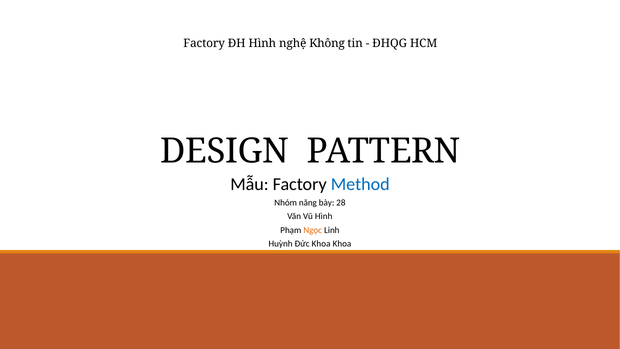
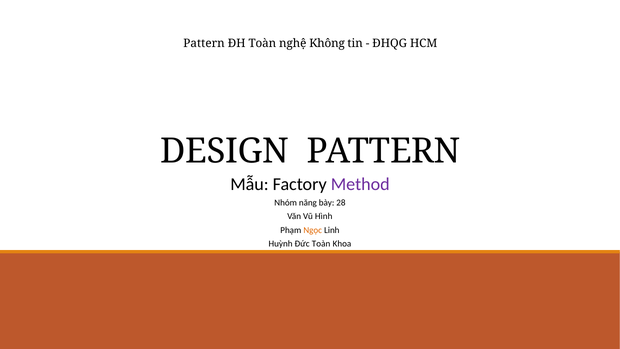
Factory: Factory -> Pattern (204, 43)
ĐH Hình: Hình -> Toàn (262, 43)
Method colour: blue -> purple (360, 184)
Đức Khoa: Khoa -> Toàn (321, 244)
